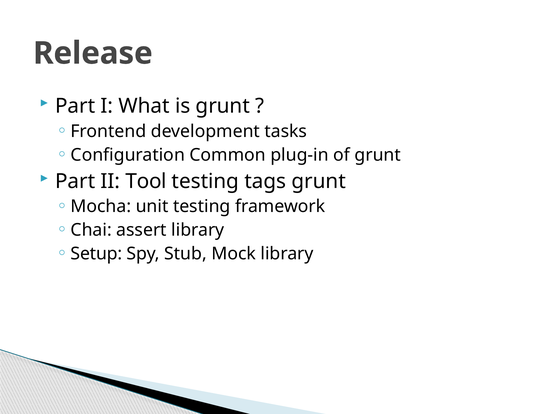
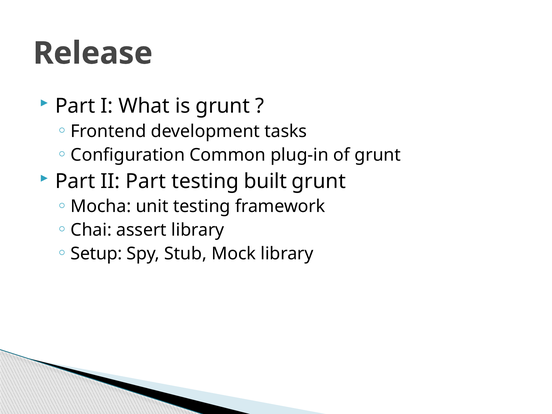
II Tool: Tool -> Part (146, 181)
tags: tags -> built (265, 181)
